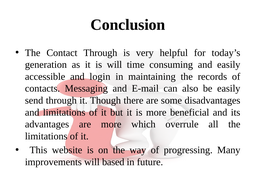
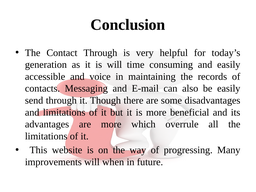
login: login -> voice (100, 77)
based: based -> when (113, 162)
